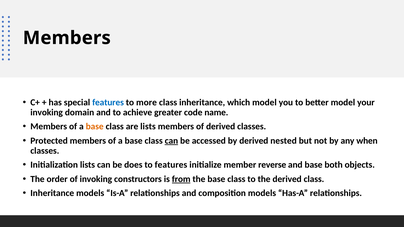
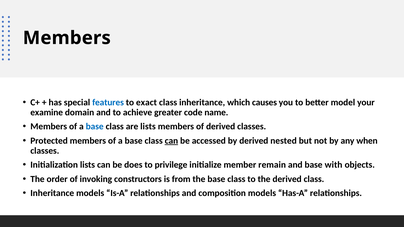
more: more -> exact (147, 103)
which model: model -> causes (265, 103)
invoking: invoking -> examine (47, 113)
base colour: orange -> blue (95, 127)
to features: features -> privilege (171, 165)
reverse: reverse -> remain (272, 165)
both: both -> with (334, 165)
from underline: present -> none (181, 179)
